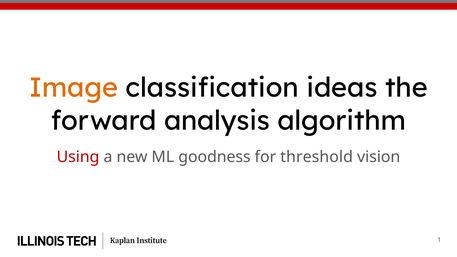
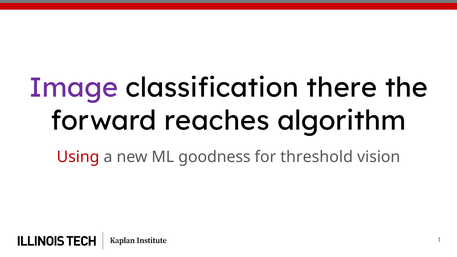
Image colour: orange -> purple (74, 88)
ideas: ideas -> there (342, 88)
analysis: analysis -> reaches (217, 121)
